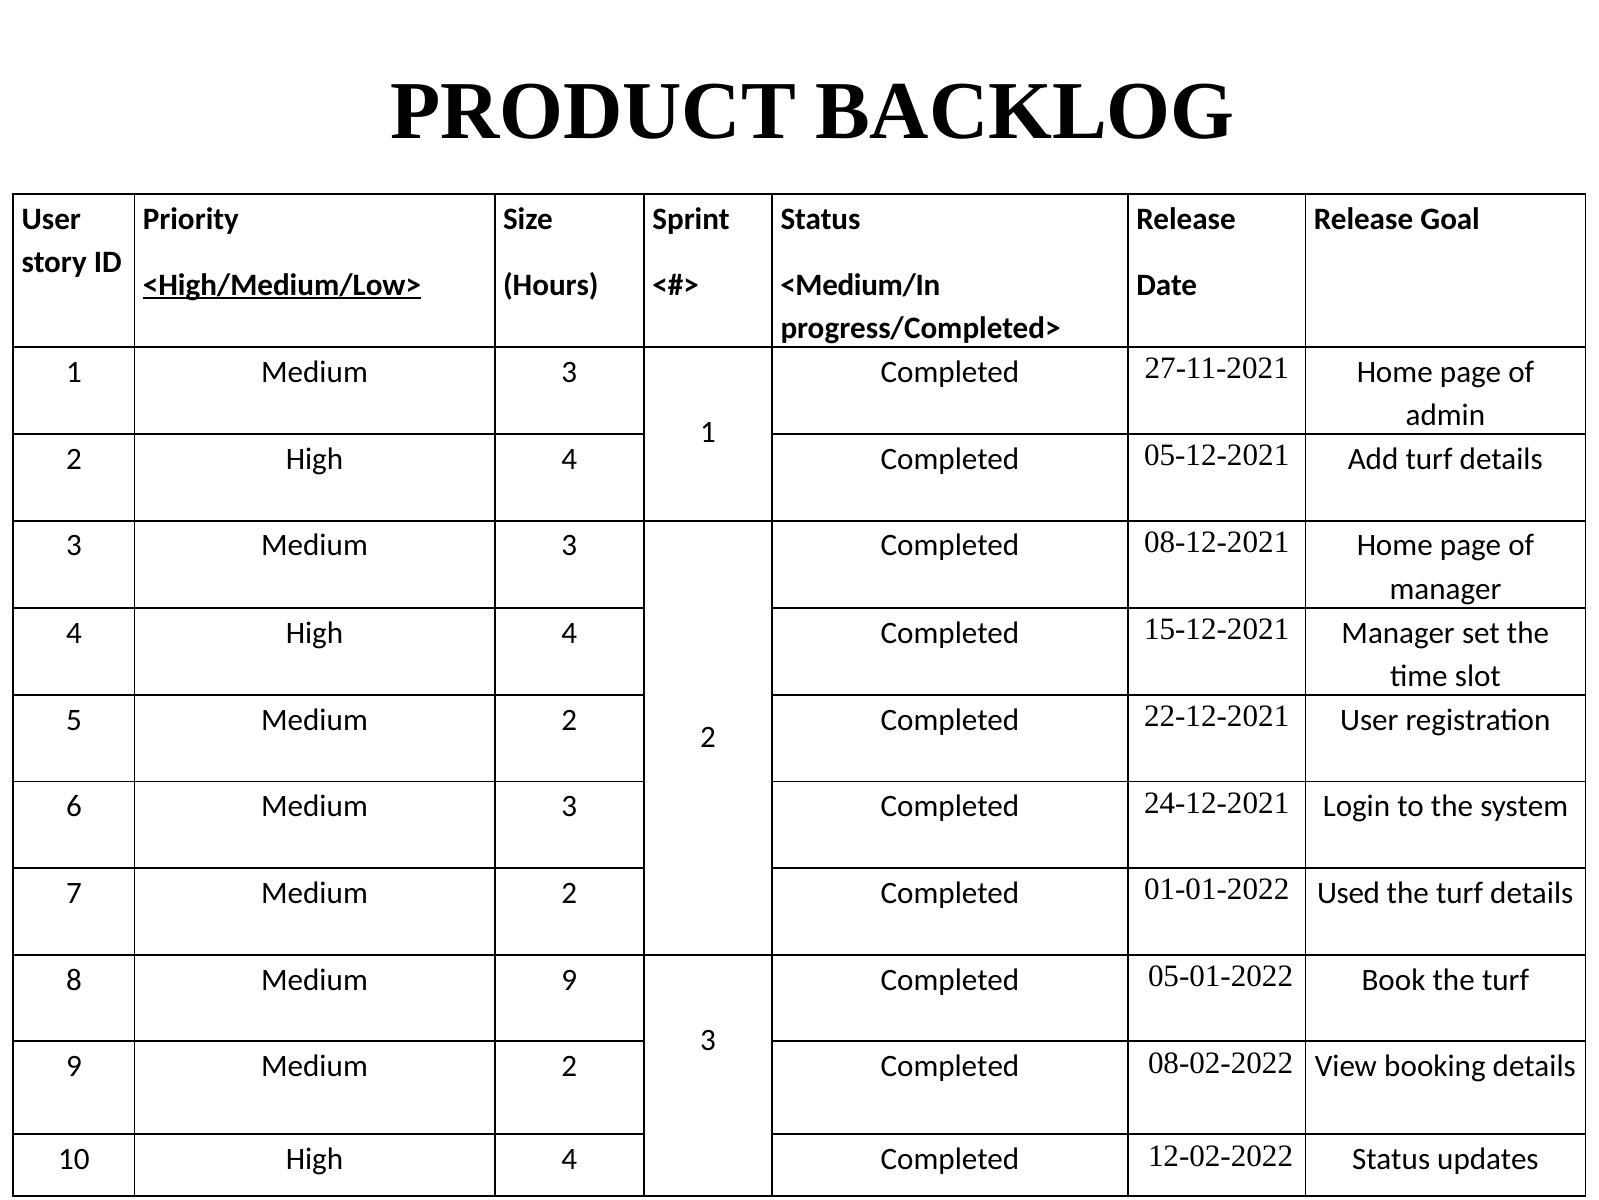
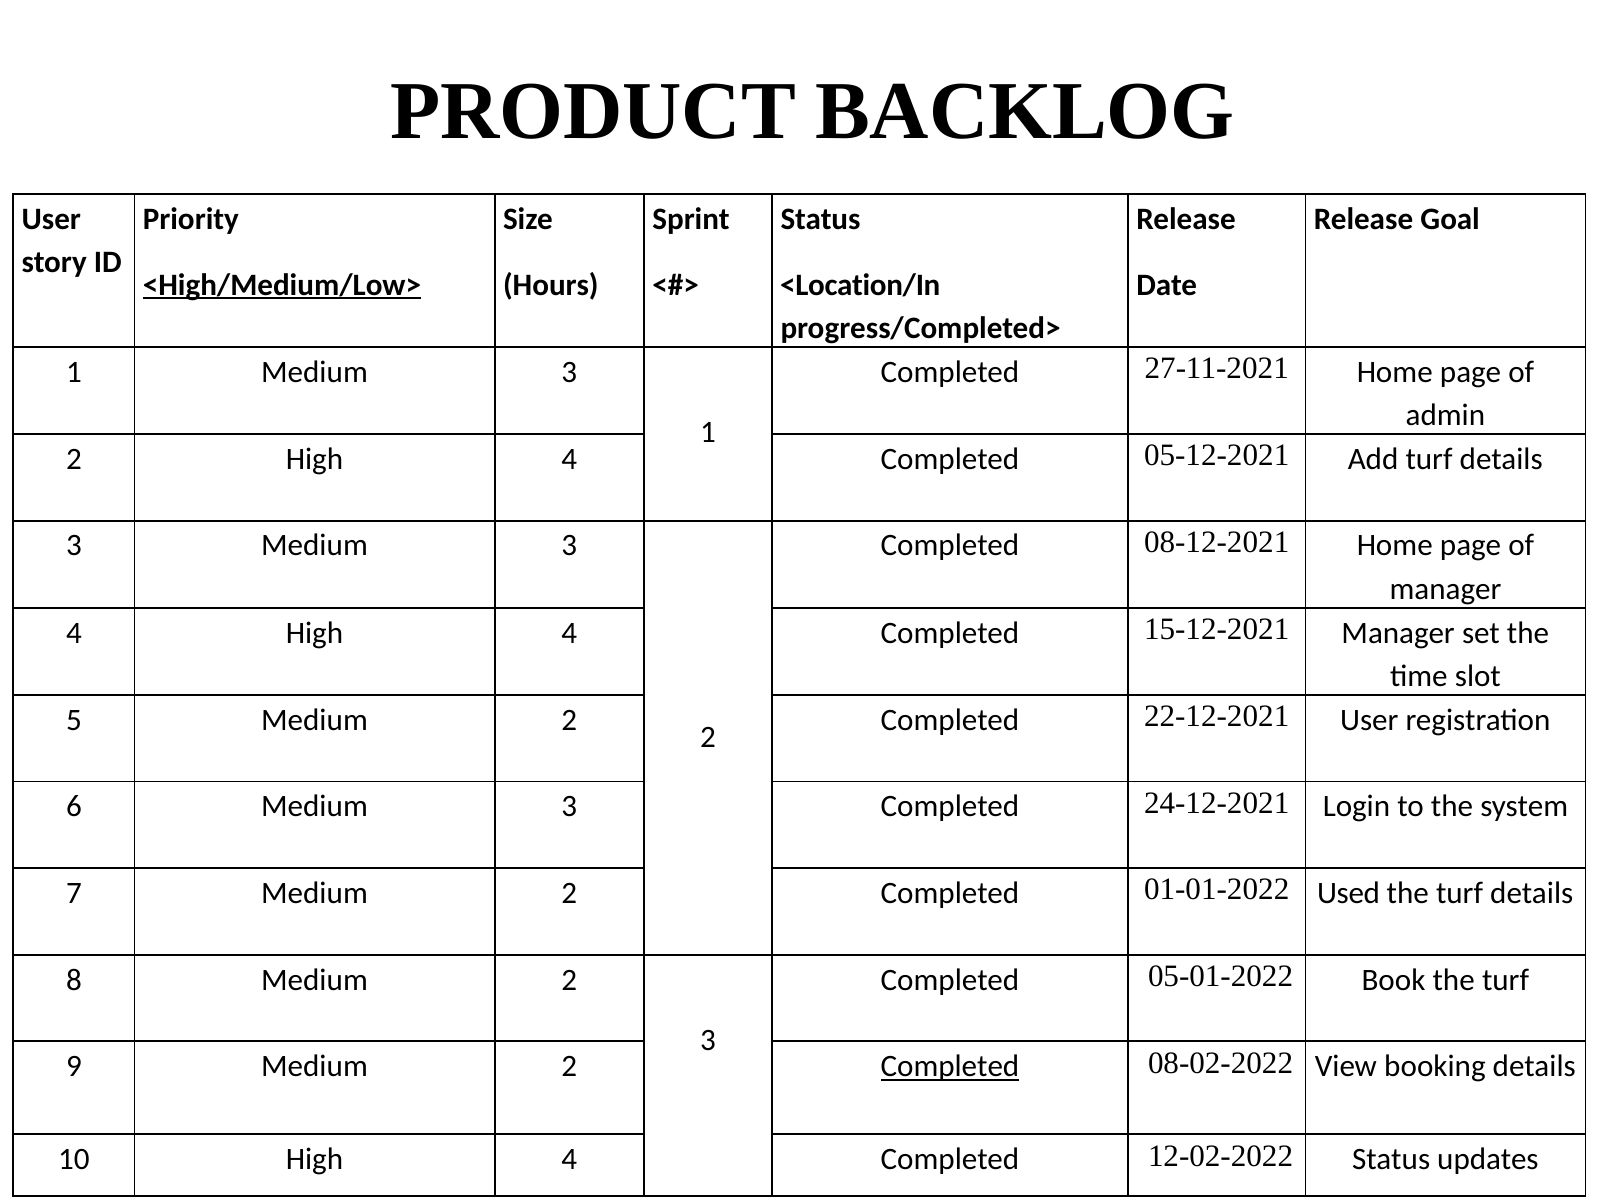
<Medium/In: <Medium/In -> <Location/In (860, 285)
8 Medium 9: 9 -> 2 (569, 979)
Completed underline: none -> present (950, 1066)
